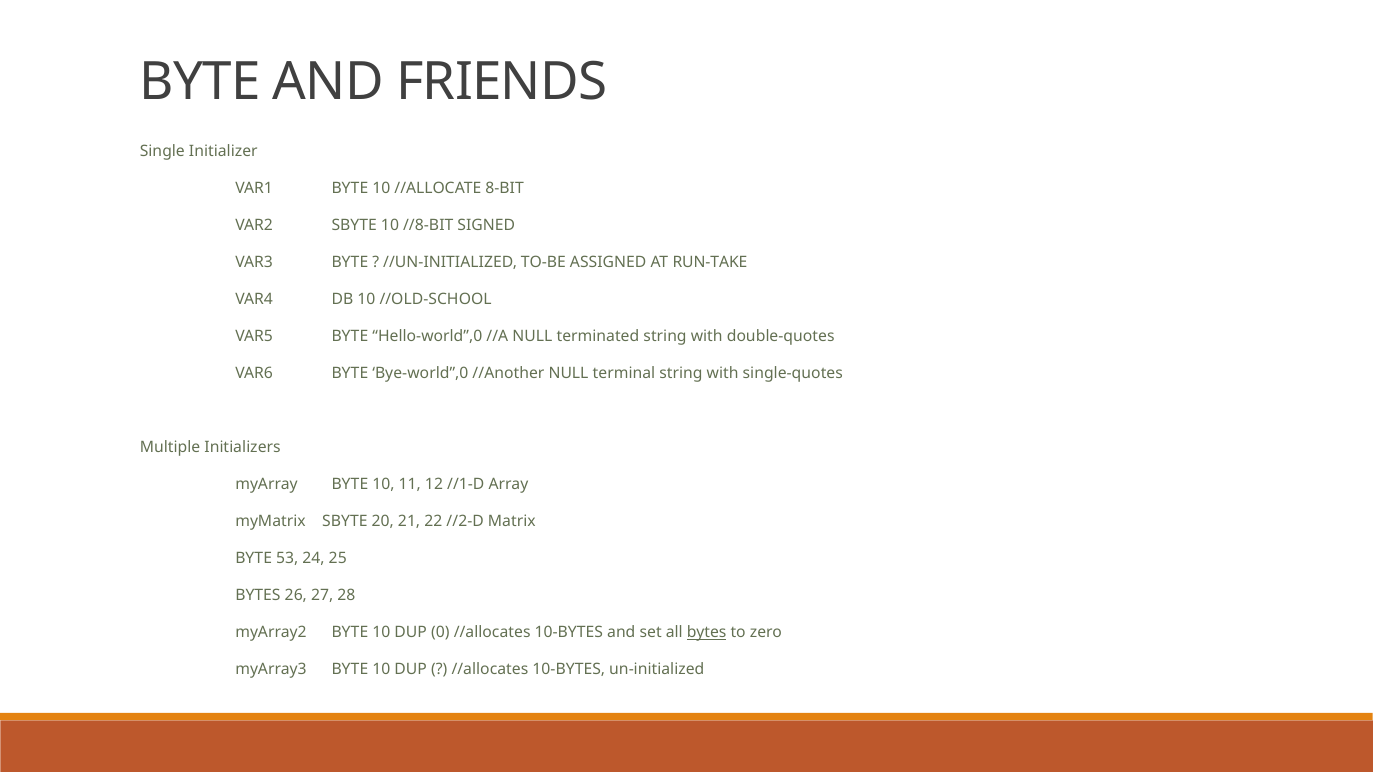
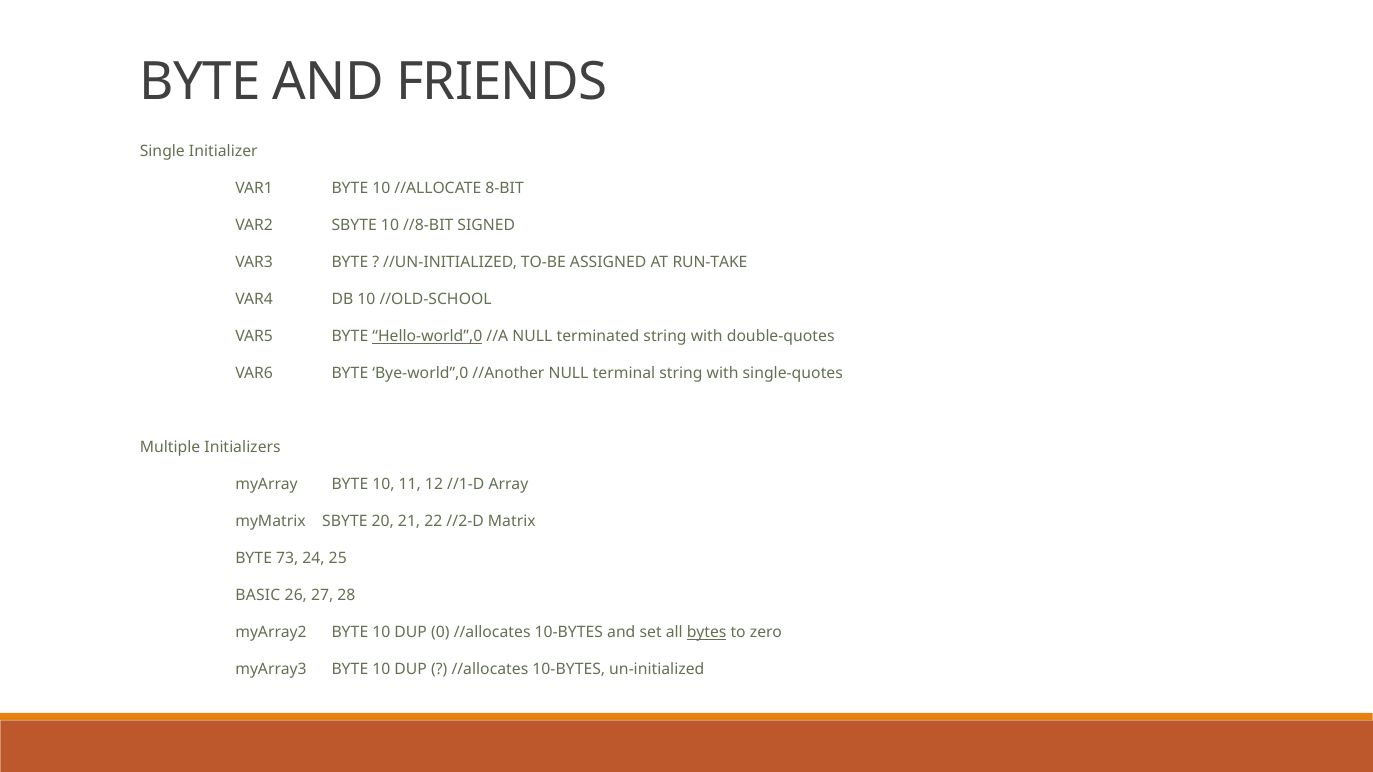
Hello-world”,0 underline: none -> present (427, 337)
53: 53 -> 73 (287, 559)
BYTES: BYTES -> BASIC (258, 596)
